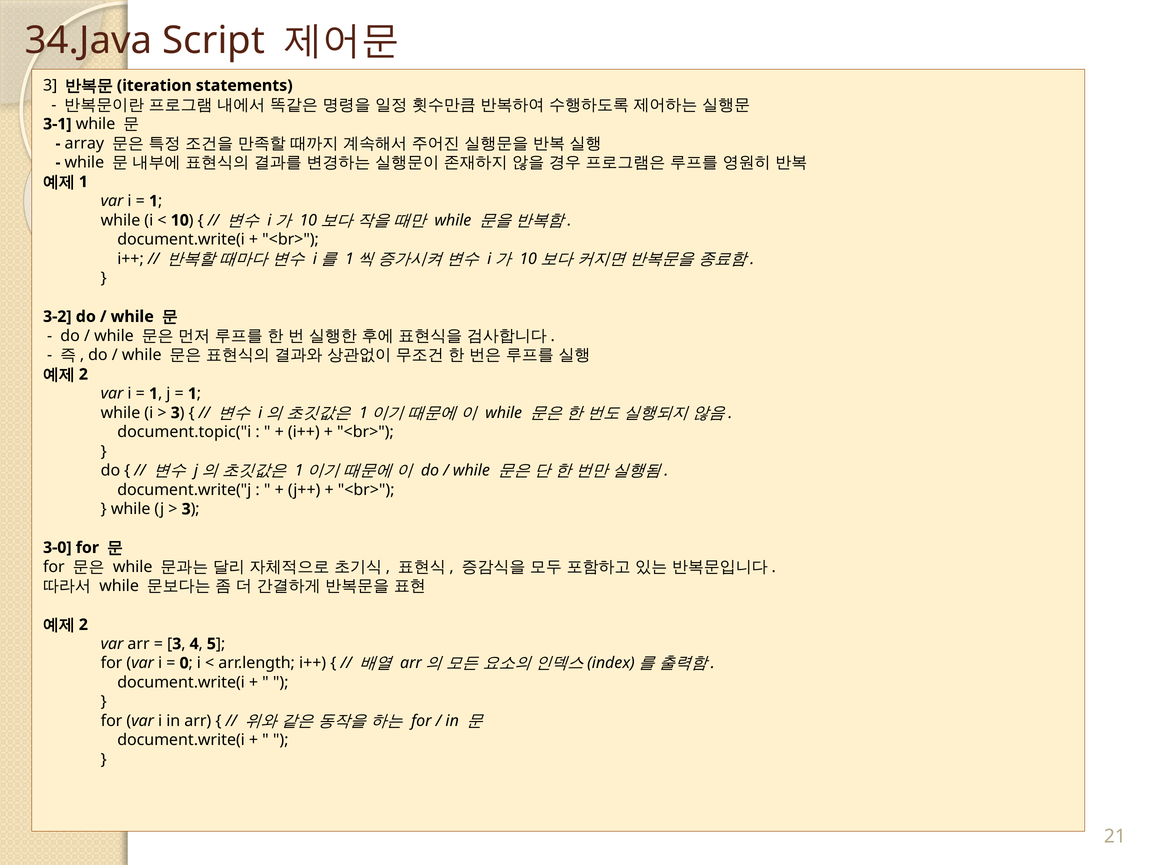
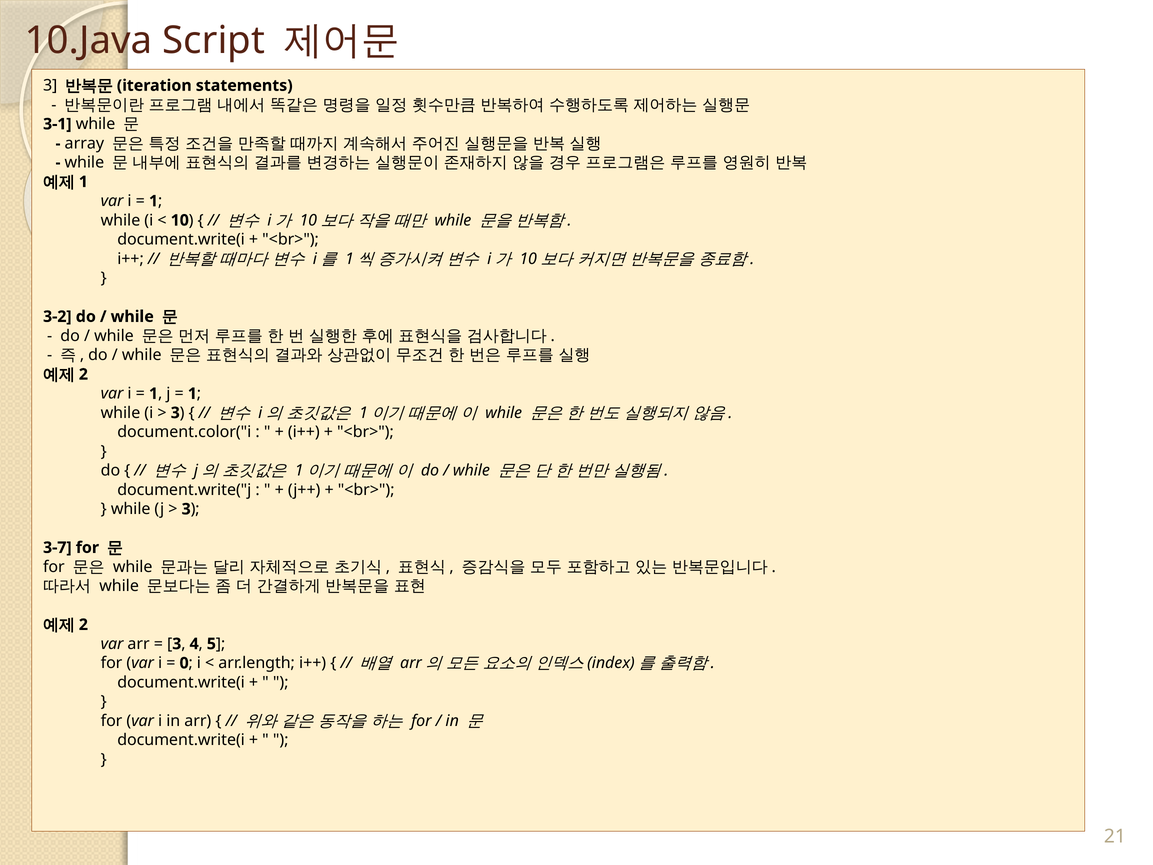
34.Java: 34.Java -> 10.Java (89, 40)
document.topic("i: document.topic("i -> document.color("i (184, 432)
3-0: 3-0 -> 3-7 (57, 547)
